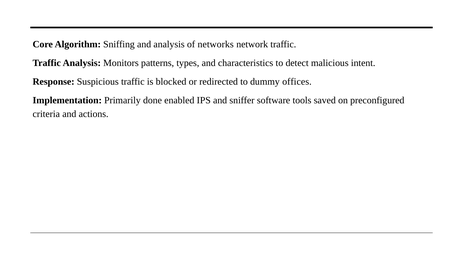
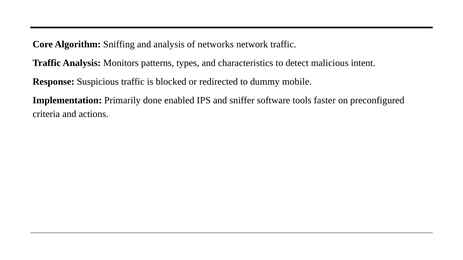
offices: offices -> mobile (297, 82)
saved: saved -> faster (325, 100)
